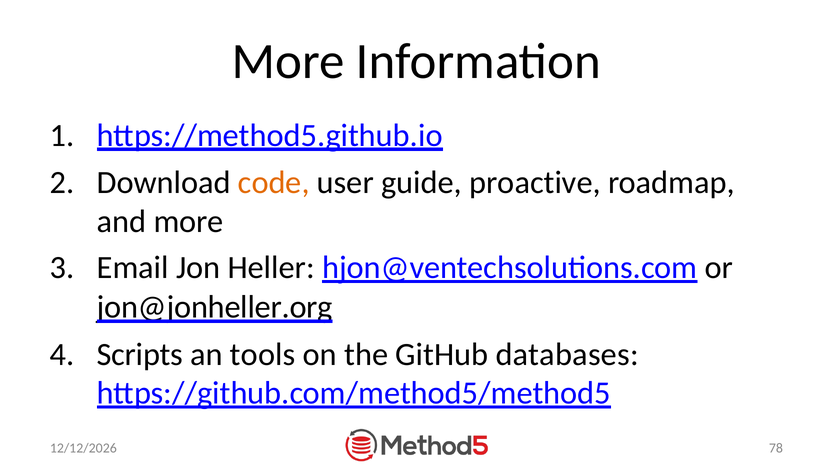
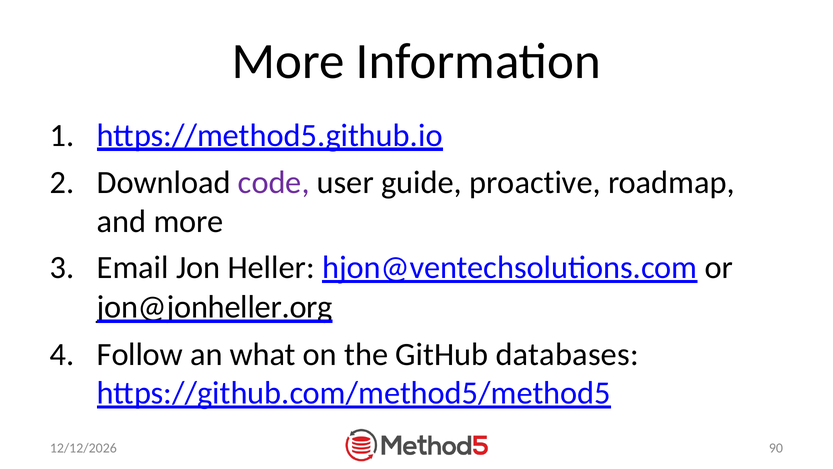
code colour: orange -> purple (274, 182)
Scripts: Scripts -> Follow (140, 354)
tools: tools -> what (263, 354)
78: 78 -> 90 (776, 448)
